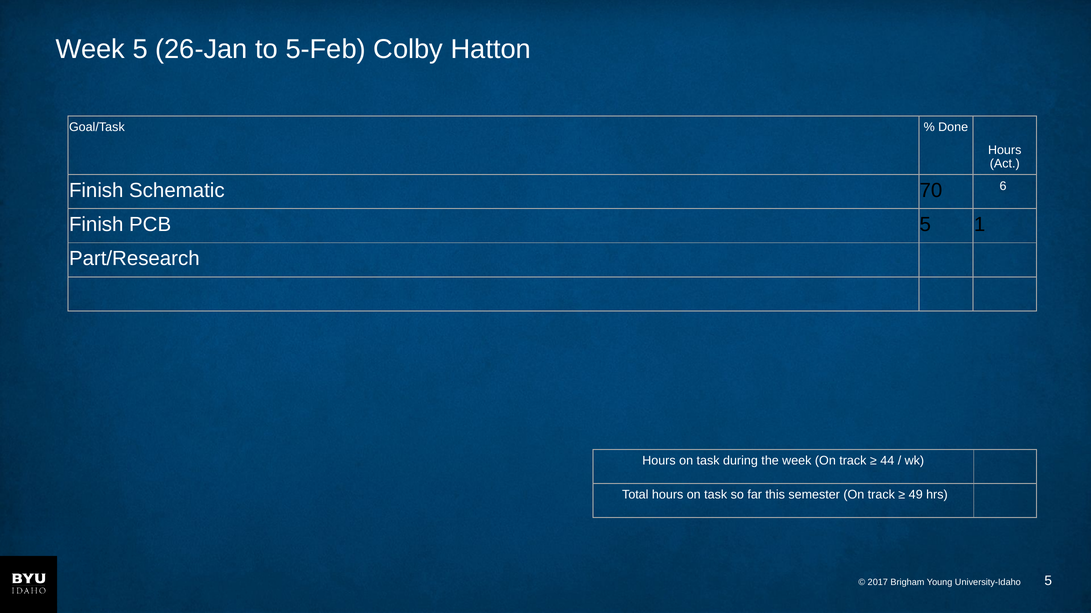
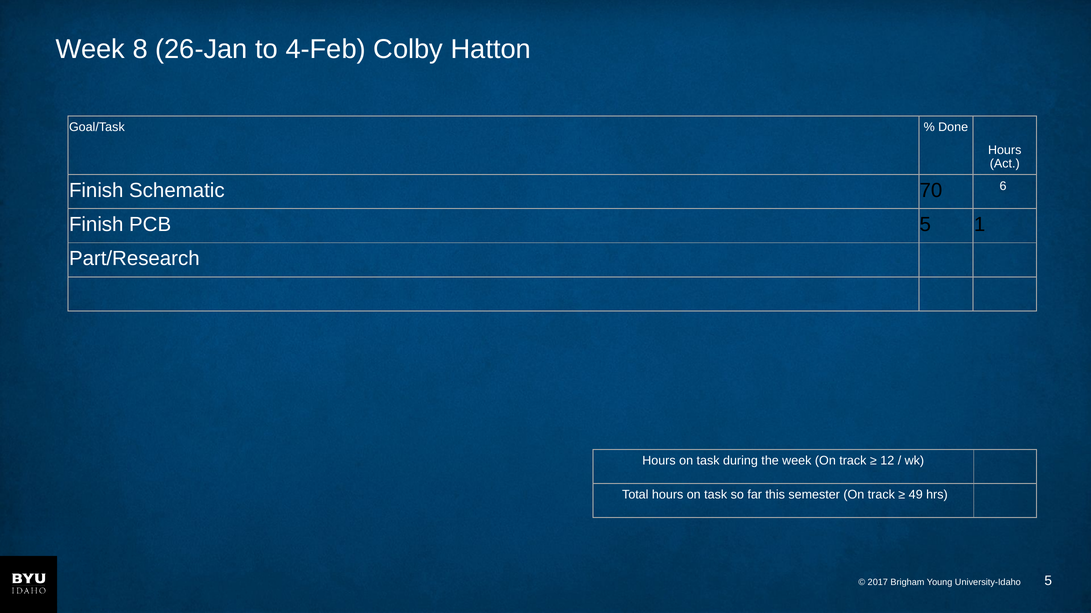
Week 5: 5 -> 8 (140, 49)
5-Feb: 5-Feb -> 4-Feb (326, 49)
44: 44 -> 12 (887, 461)
